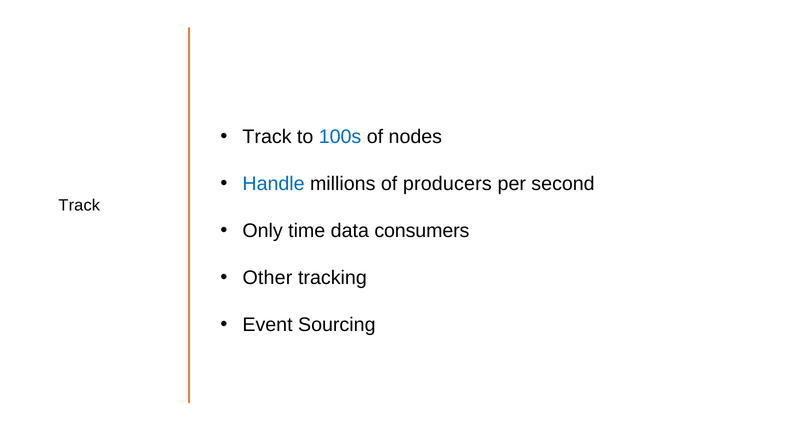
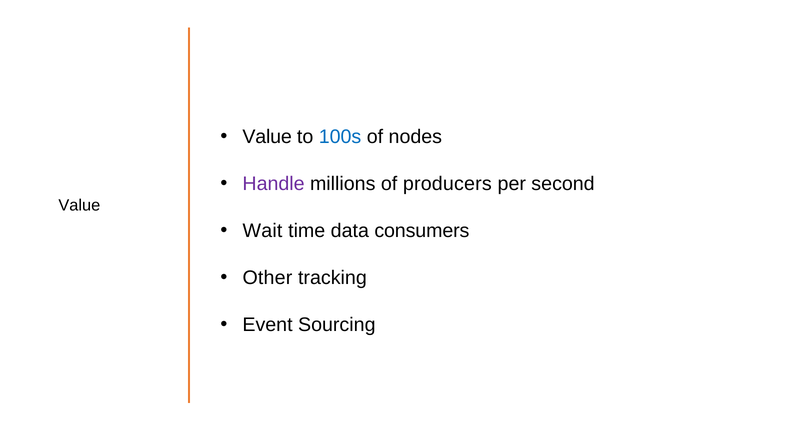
Track: Track -> Value (267, 137)
Handle colour: blue -> purple (274, 184)
Track: Track -> Value (79, 206)
Only: Only -> Wait (263, 231)
